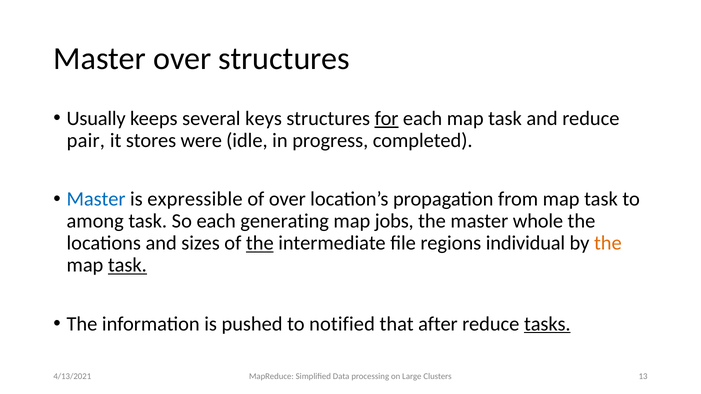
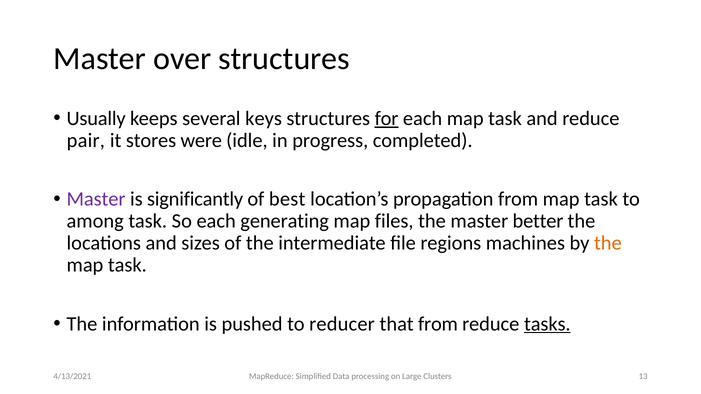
Master colour: blue -> purple (96, 199)
expressible: expressible -> significantly (195, 199)
of over: over -> best (287, 199)
jobs: jobs -> files (394, 221)
whole: whole -> better (538, 221)
the underline: present -> none (260, 243)
individual: individual -> machines (525, 243)
task underline: present -> none (127, 265)
notified: notified -> reducer (342, 324)
that after: after -> from (438, 324)
